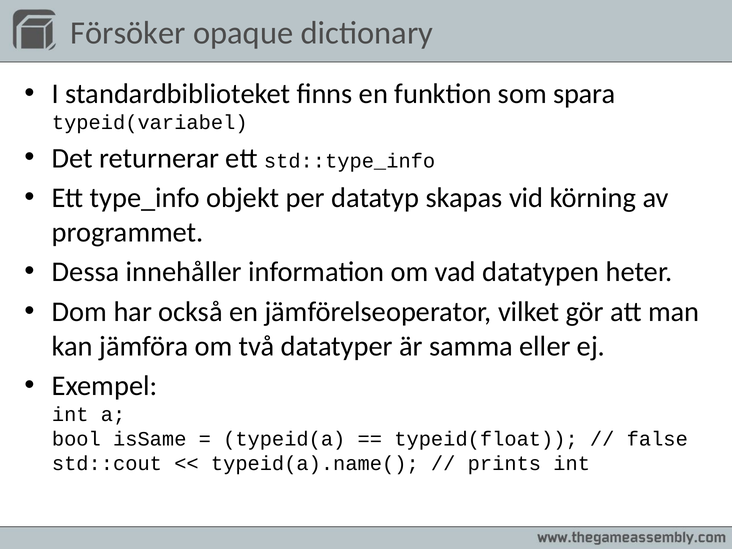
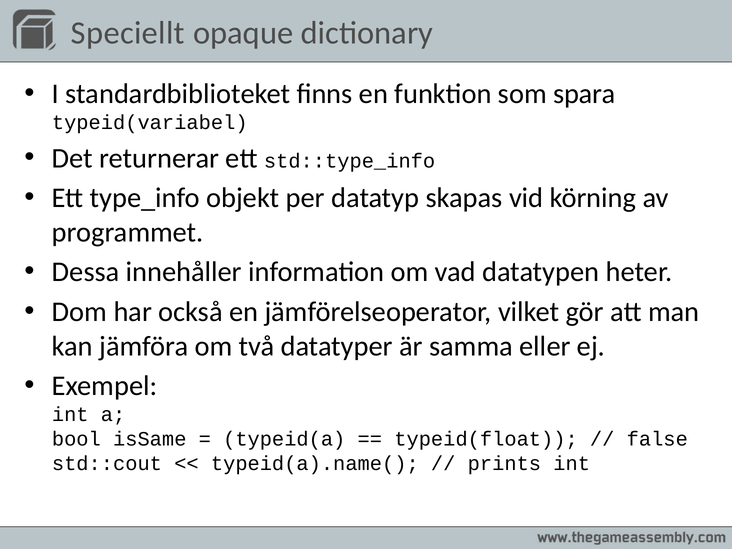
Försöker: Försöker -> Speciellt (128, 33)
